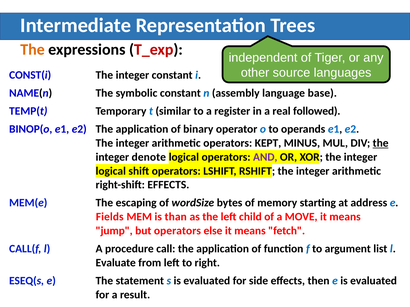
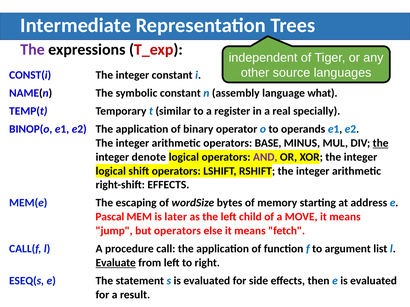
The colour: orange -> purple (33, 50)
base: base -> what (322, 93)
followed: followed -> specially (317, 111)
KEPT: KEPT -> BASE (268, 143)
Fields: Fields -> Pascal (110, 217)
than: than -> later (176, 217)
Evaluate underline: none -> present (116, 263)
